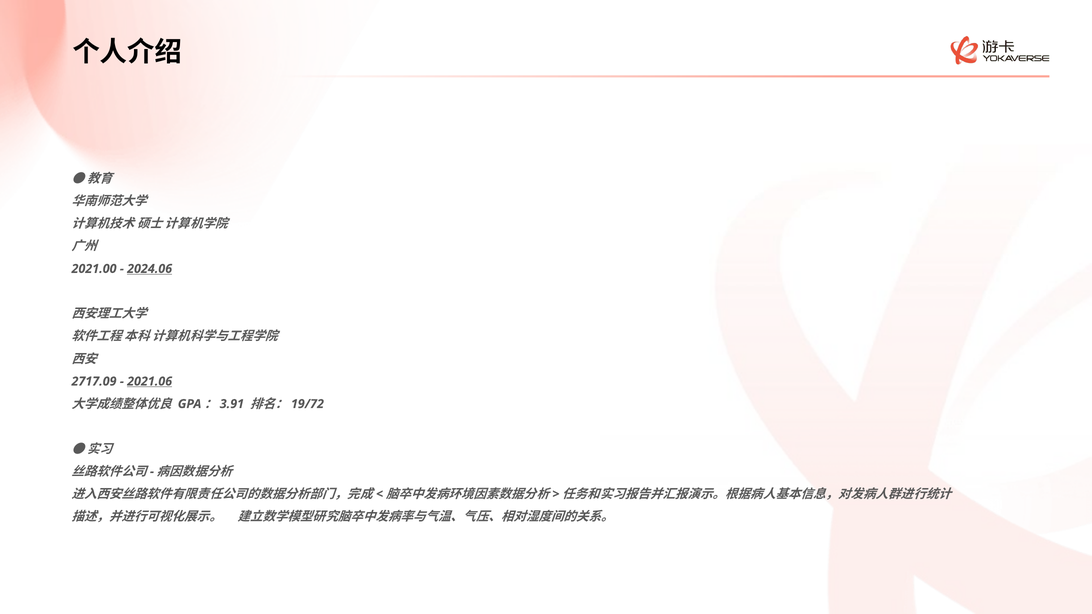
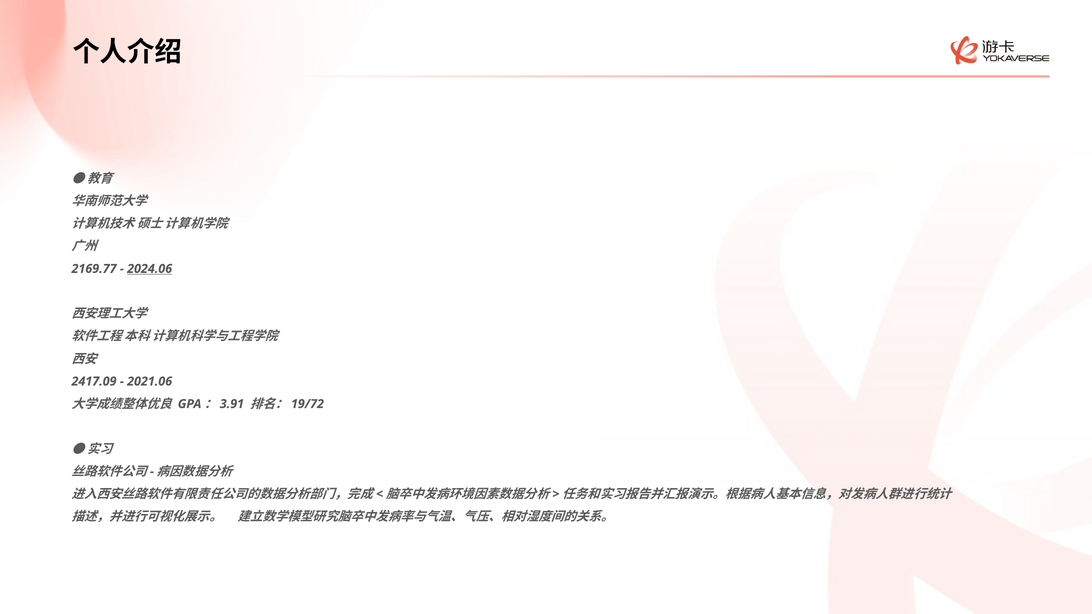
2021.00: 2021.00 -> 2169.77 (94, 269)
2717.09: 2717.09 -> 2417.09 (94, 382)
2021.06 underline: present -> none (150, 382)
